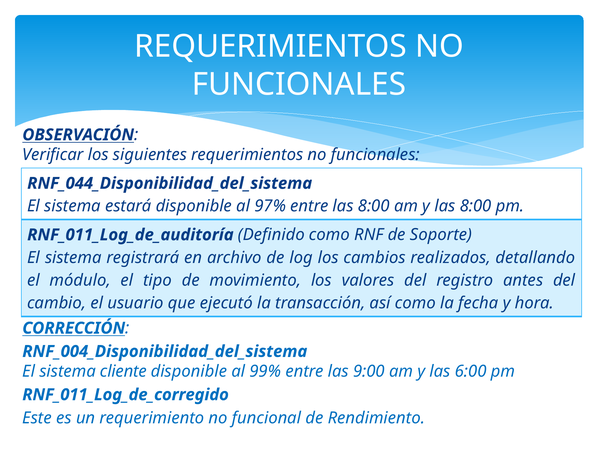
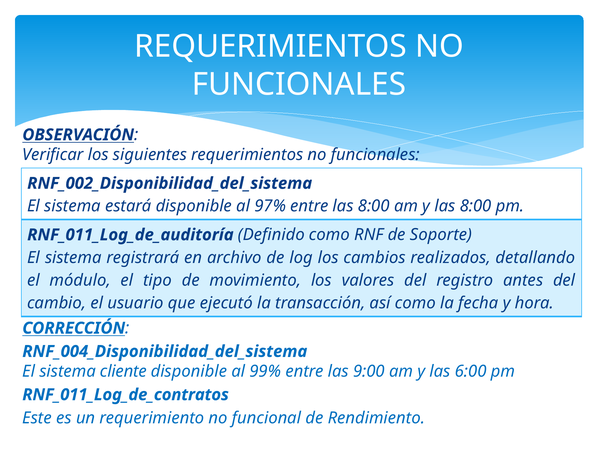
RNF_044_Disponibilidad_del_sistema: RNF_044_Disponibilidad_del_sistema -> RNF_002_Disponibilidad_del_sistema (170, 183)
RNF_011_Log_de_corregido: RNF_011_Log_de_corregido -> RNF_011_Log_de_contratos (126, 394)
